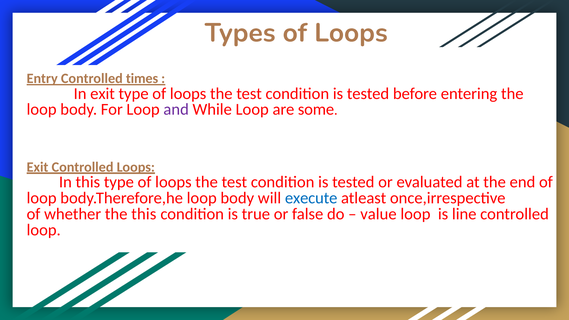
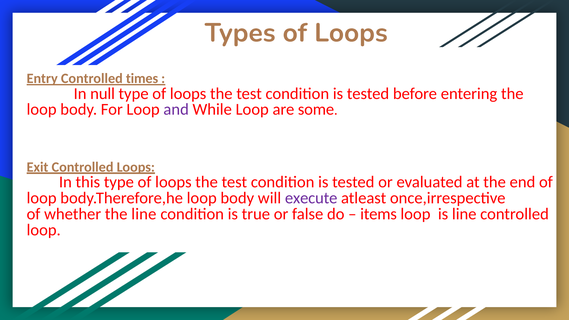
In exit: exit -> null (103, 94)
execute colour: blue -> purple (311, 198)
the this: this -> line (144, 214)
value: value -> items (379, 214)
